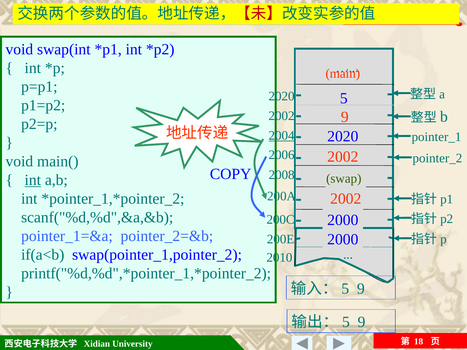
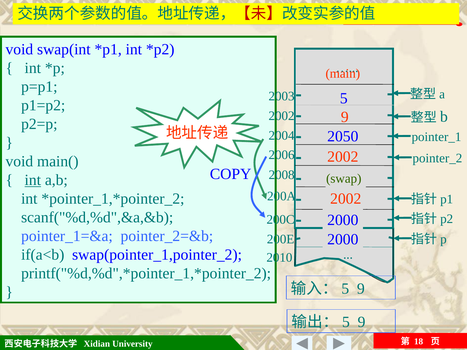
2020: 2020 -> 2003 (282, 96)
2020: 2020 -> 2050 (343, 136)
2004 underline: present -> none (282, 136)
